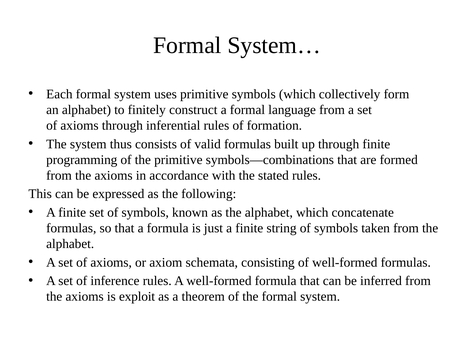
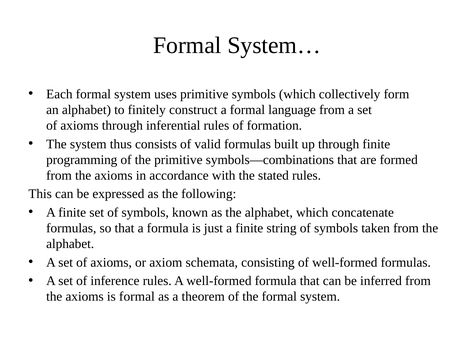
is exploit: exploit -> formal (137, 297)
